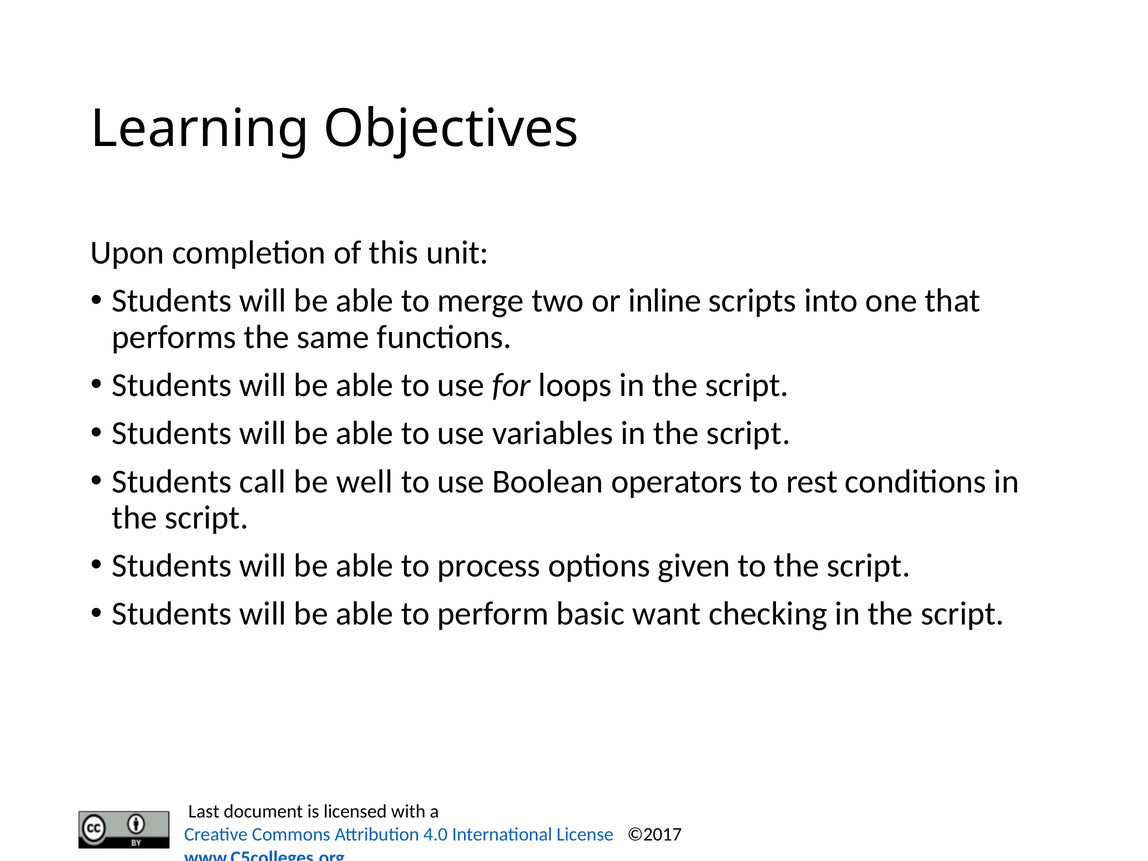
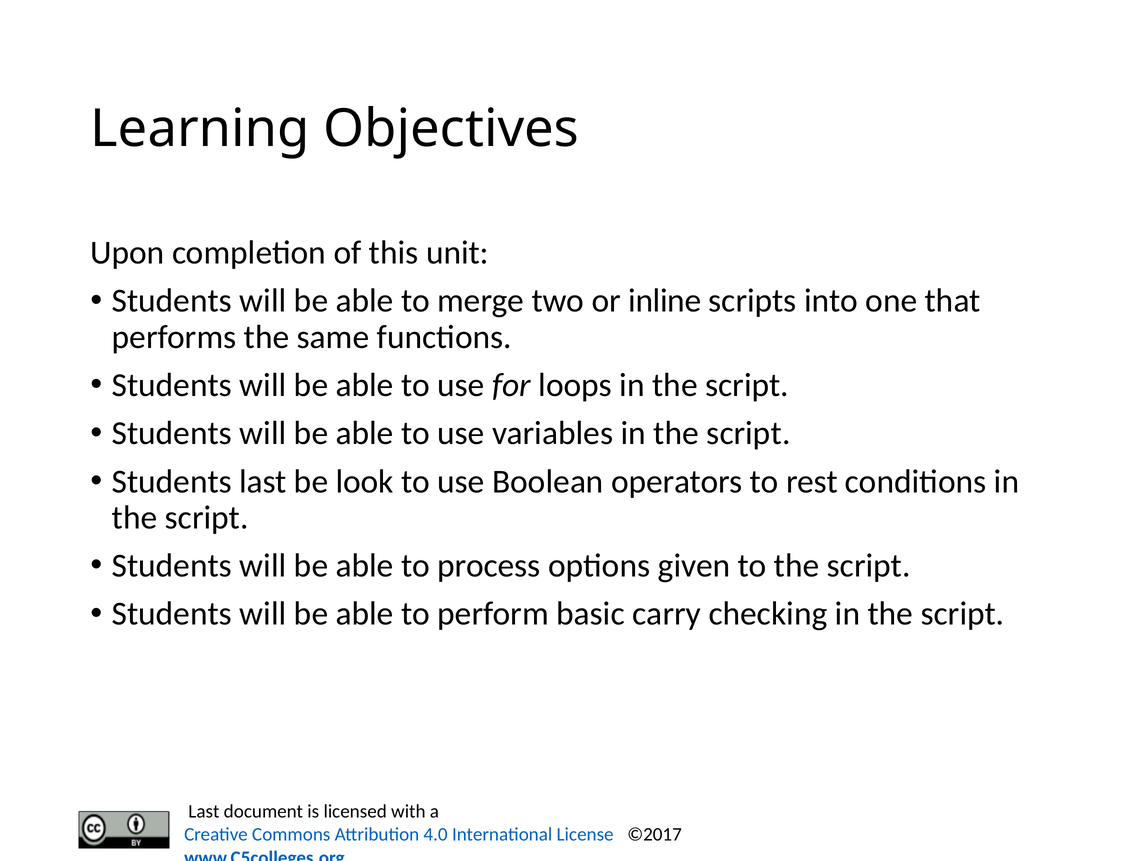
Students call: call -> last (263, 482)
well: well -> look (365, 482)
want: want -> carry (667, 614)
